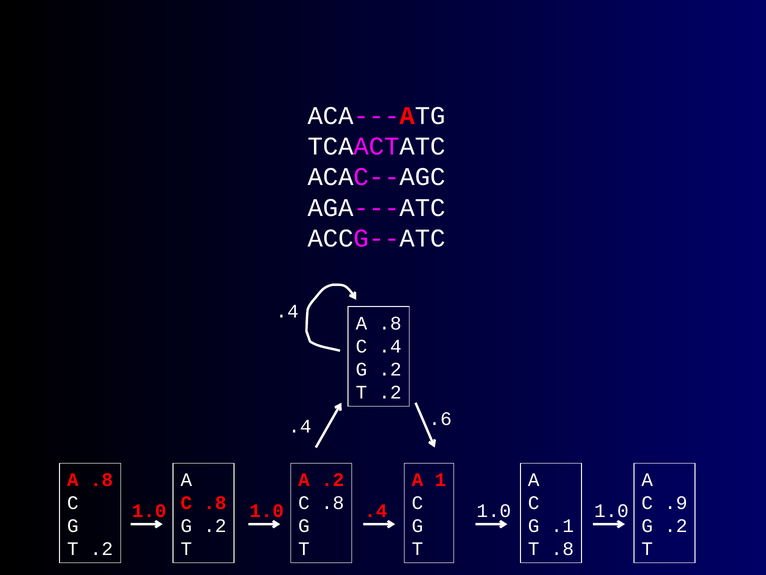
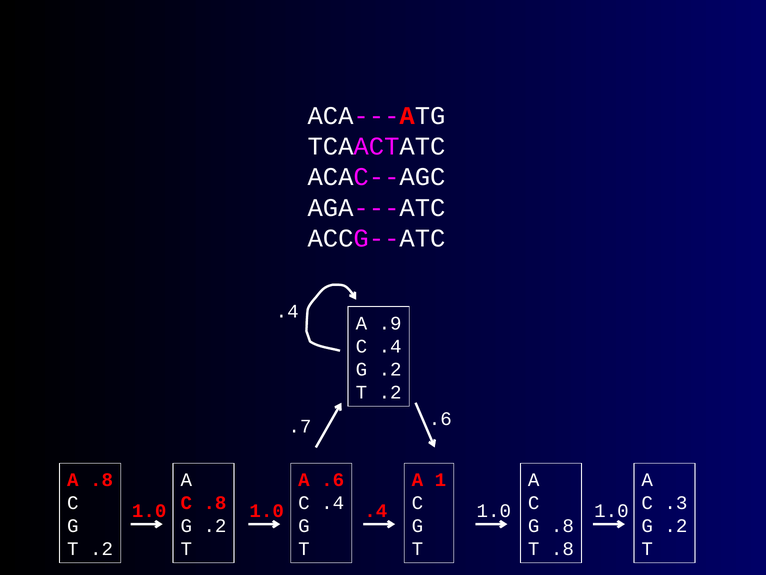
.8: .8 -> .9 (390, 323)
.4: .4 -> .7 (300, 426)
A .2: .2 -> .6 (333, 479)
.8: .8 -> .4 (333, 502)
.9: .9 -> .3 (676, 502)
G .1: .1 -> .8 (562, 525)
